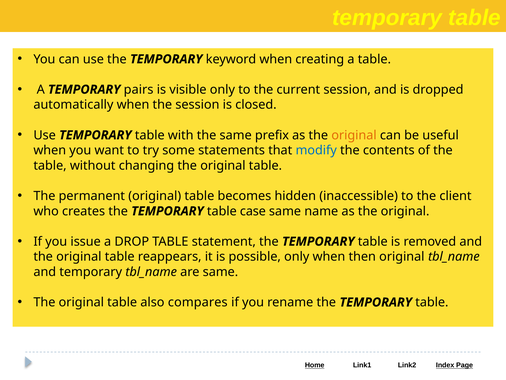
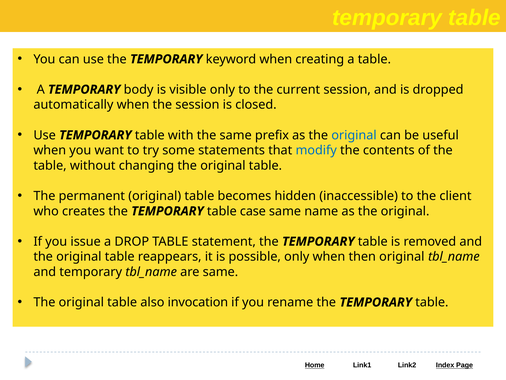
pairs: pairs -> body (139, 89)
original colour: orange -> blue (354, 135)
compares: compares -> invocation (198, 302)
